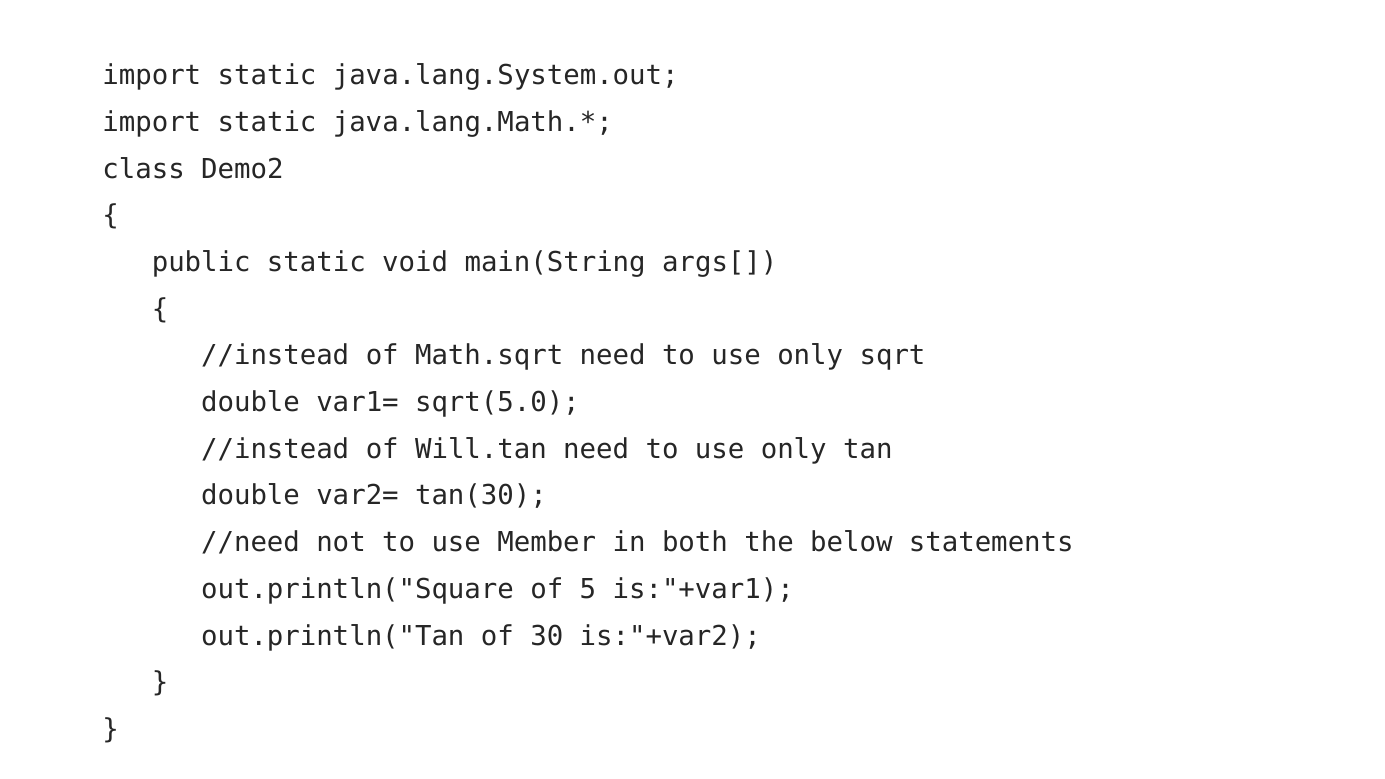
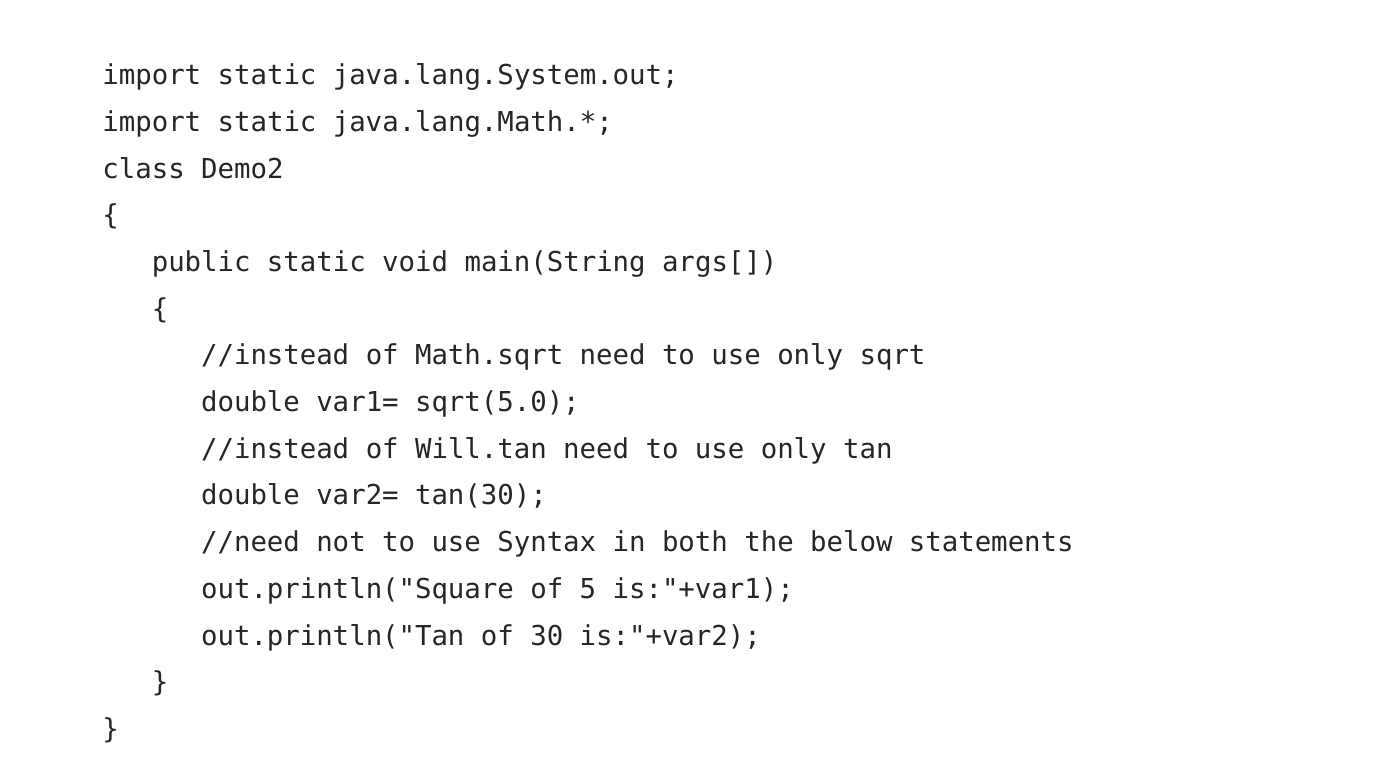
Member: Member -> Syntax (547, 543)
